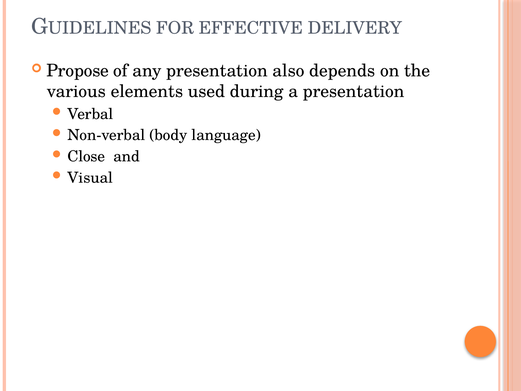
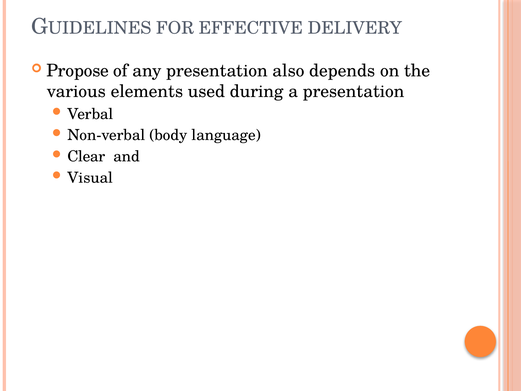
Close: Close -> Clear (86, 156)
